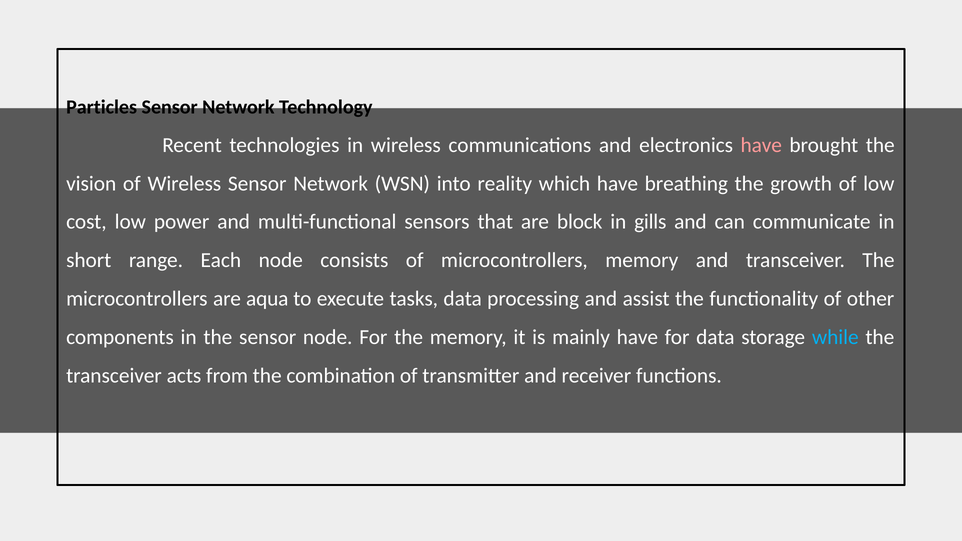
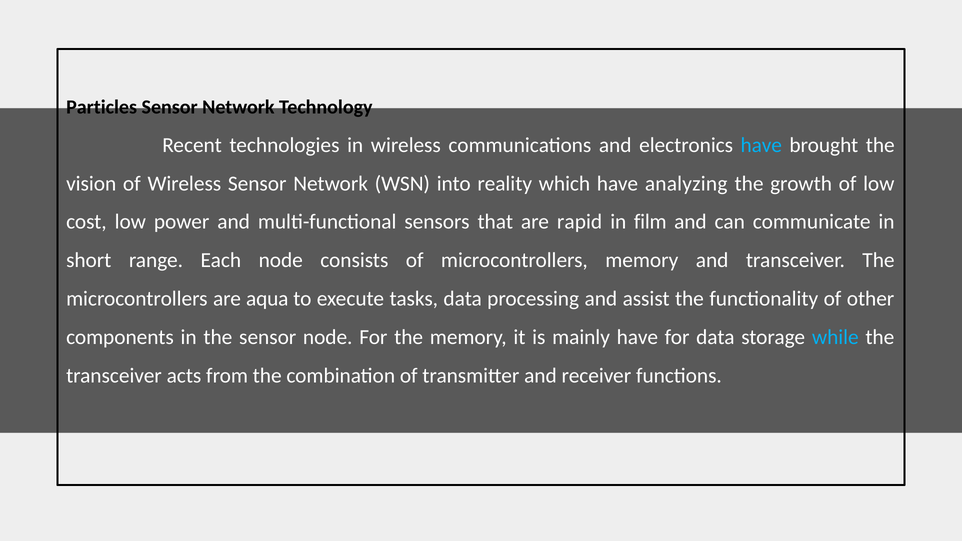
have colour: pink -> light blue (761, 145)
breathing: breathing -> analyzing (686, 184)
block: block -> rapid (580, 222)
gills: gills -> film (650, 222)
